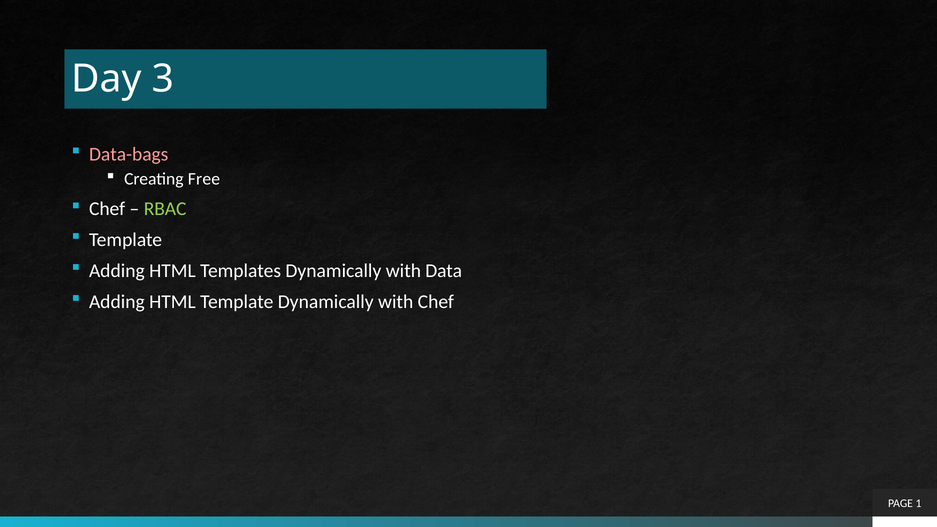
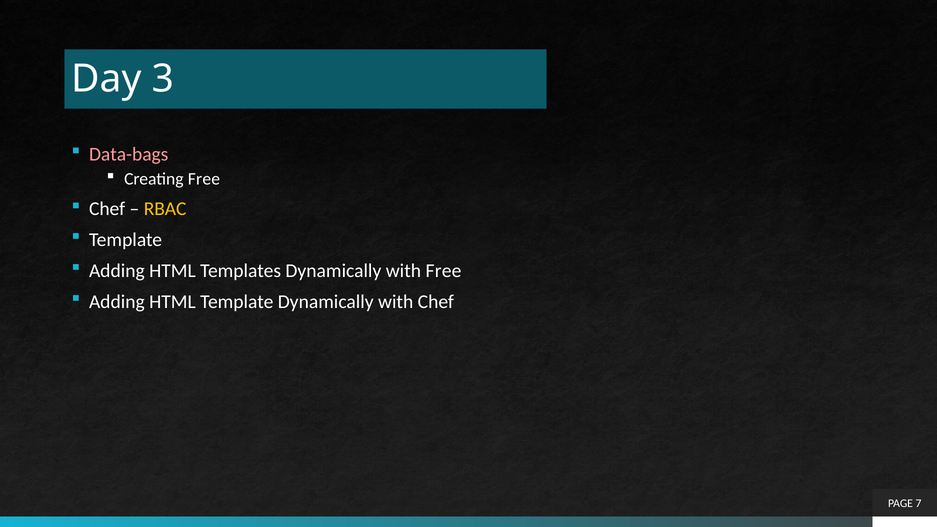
RBAC colour: light green -> yellow (165, 209)
with Data: Data -> Free (443, 271)
1: 1 -> 7 (919, 503)
